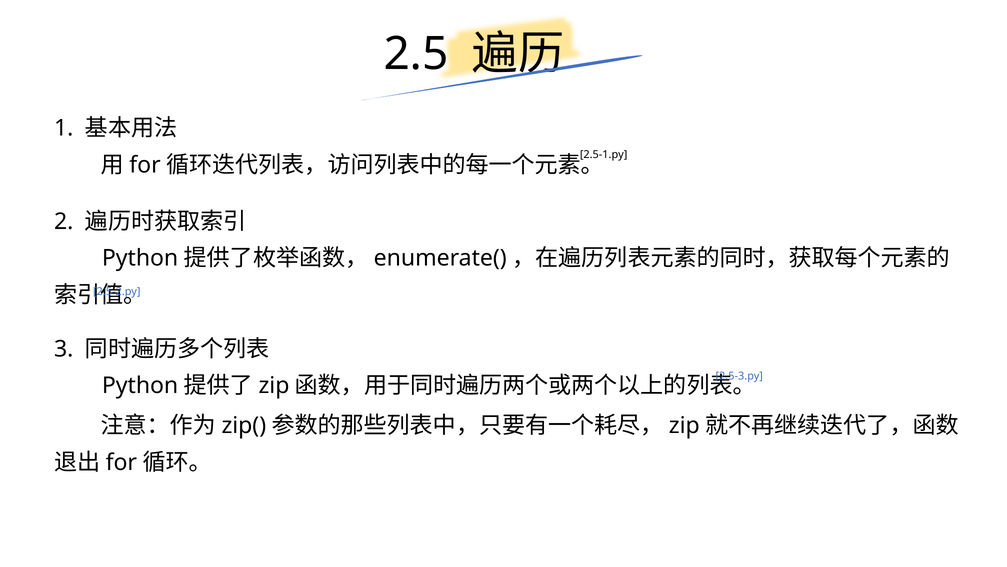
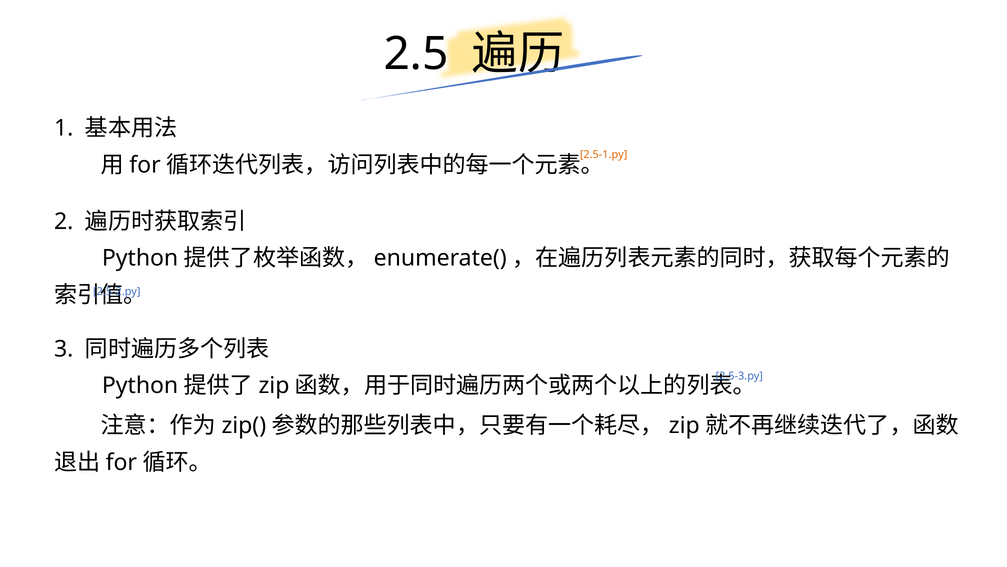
2.5-1.py colour: black -> orange (604, 155)
